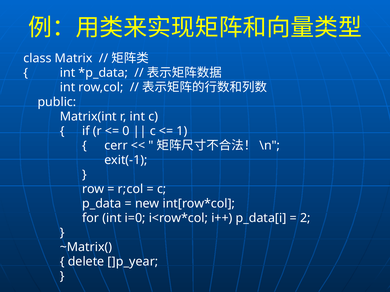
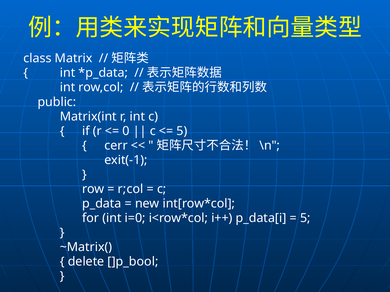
1: 1 -> 5 (182, 131)
2: 2 -> 5 (305, 218)
]p_year: ]p_year -> ]p_bool (133, 262)
